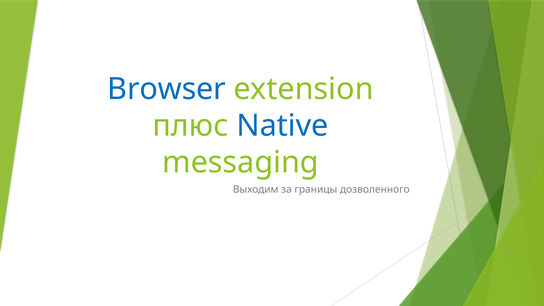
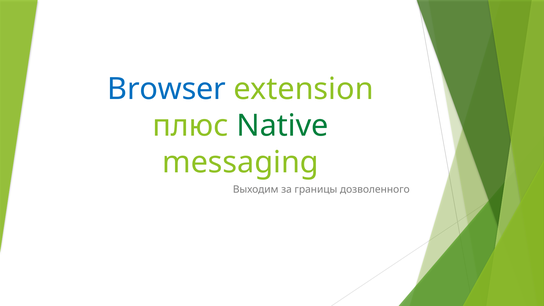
Native colour: blue -> green (282, 126)
